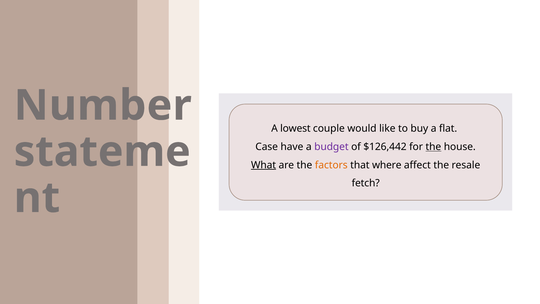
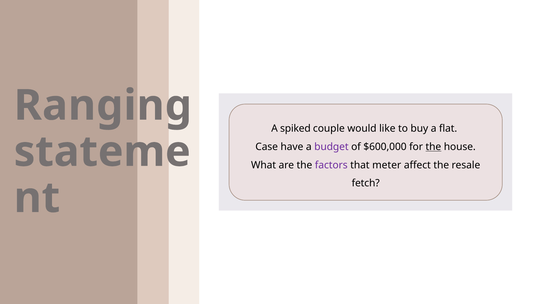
Number: Number -> Ranging (103, 105)
lowest: lowest -> spiked (295, 128)
$126,442: $126,442 -> $600,000 (385, 147)
What underline: present -> none (264, 165)
factors colour: orange -> purple (331, 165)
where: where -> meter (387, 165)
